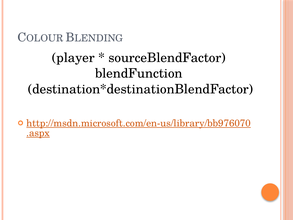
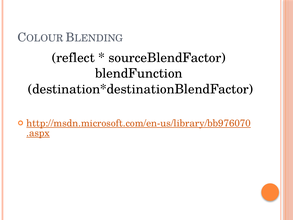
player: player -> reflect (73, 58)
